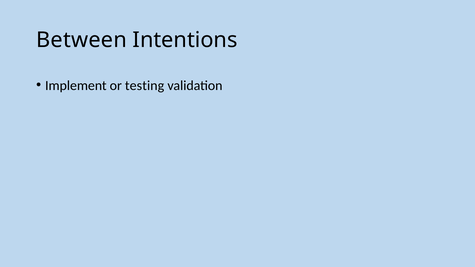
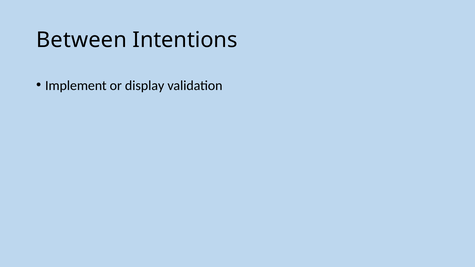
testing: testing -> display (145, 86)
